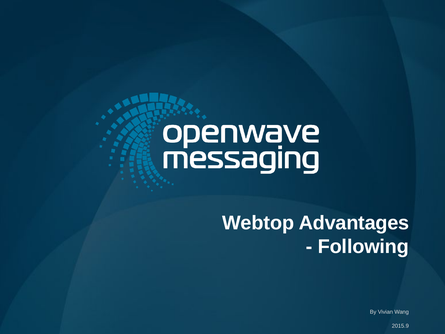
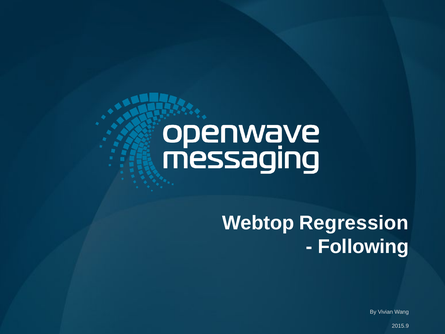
Advantages: Advantages -> Regression (354, 223)
